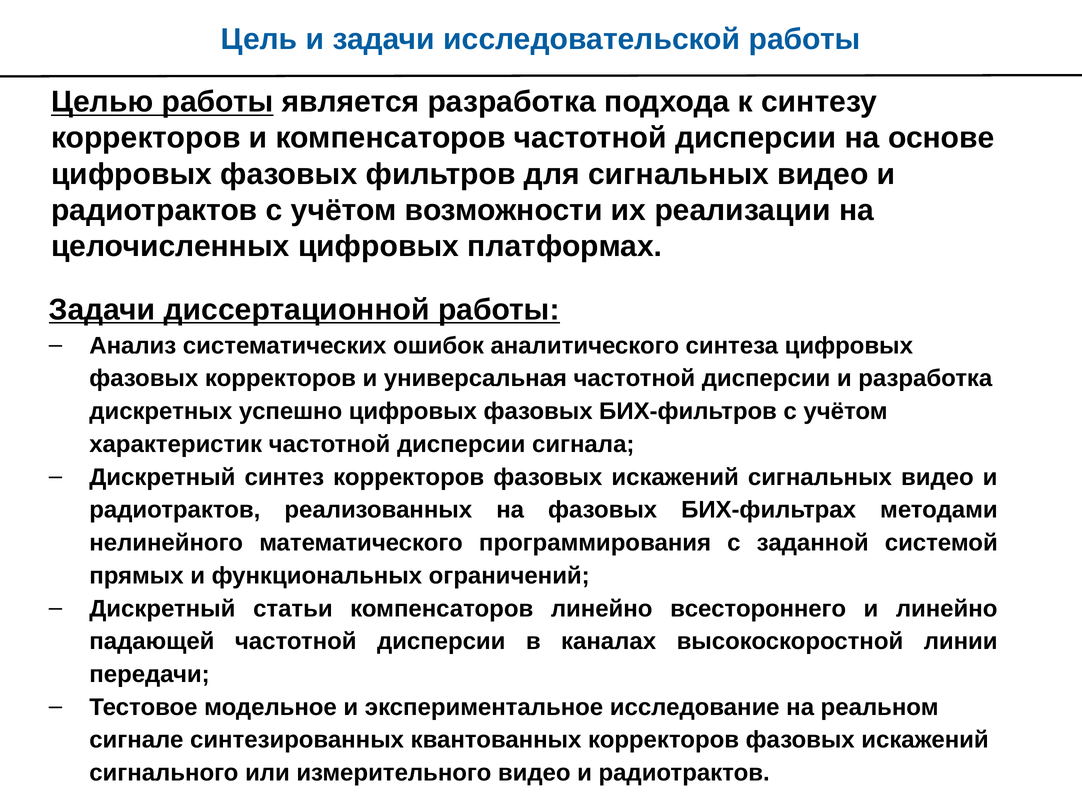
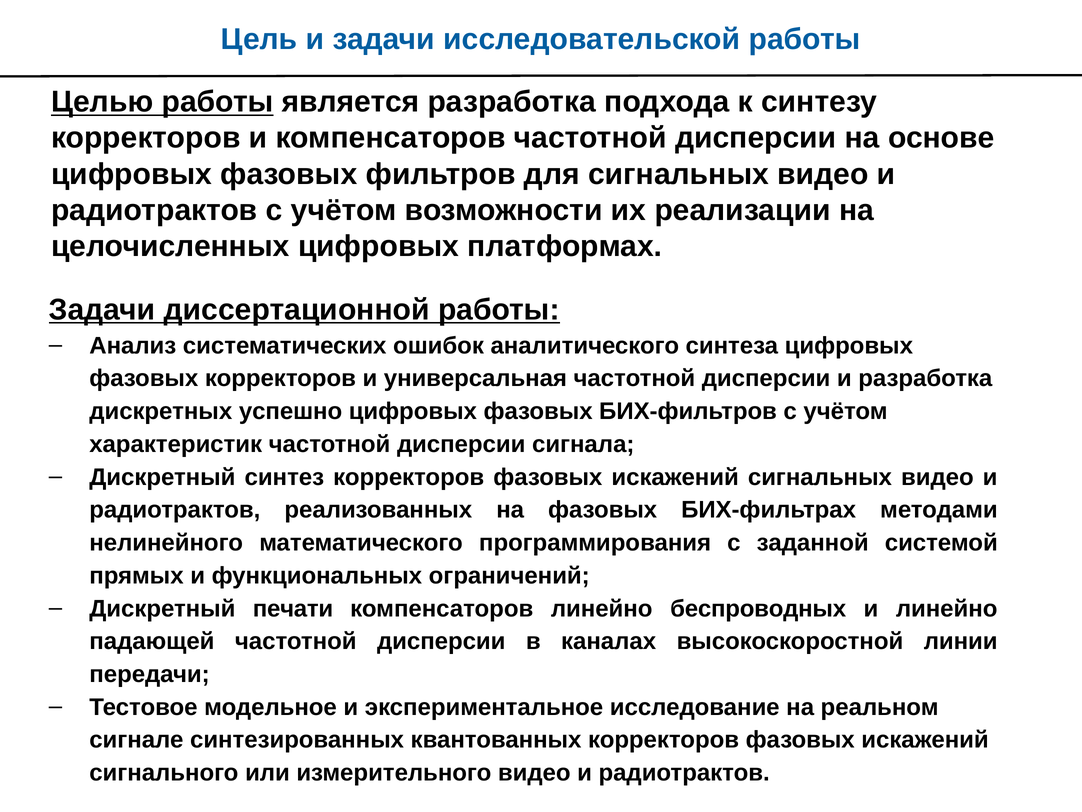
статьи: статьи -> печати (293, 608)
всестороннего: всестороннего -> беспроводных (758, 608)
